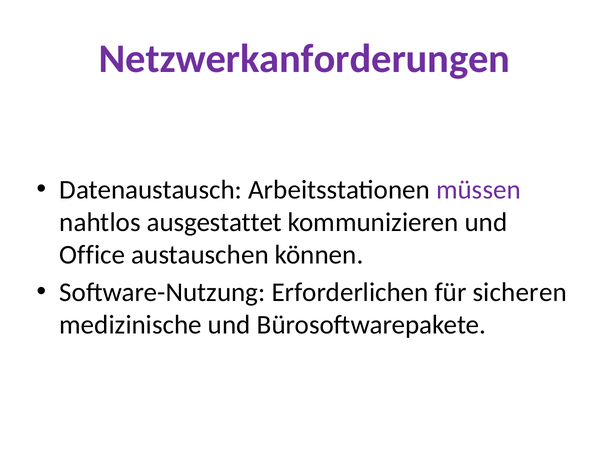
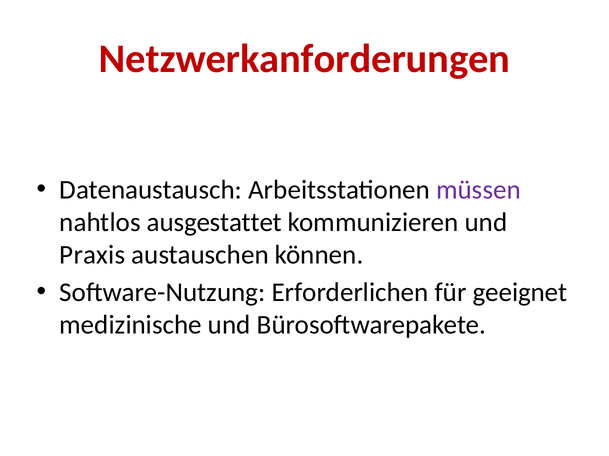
Netzwerkanforderungen colour: purple -> red (304, 59)
Office: Office -> Praxis (92, 255)
sicheren: sicheren -> geeignet (520, 293)
